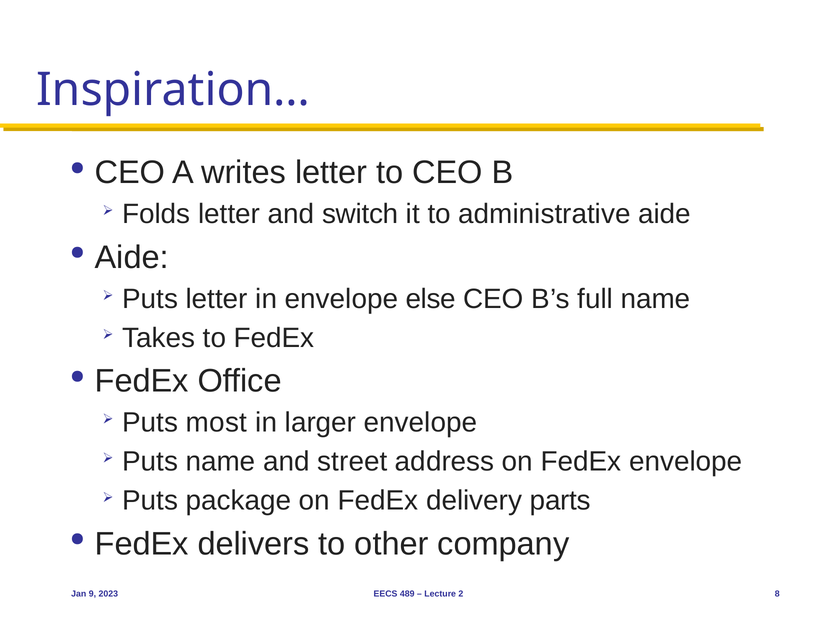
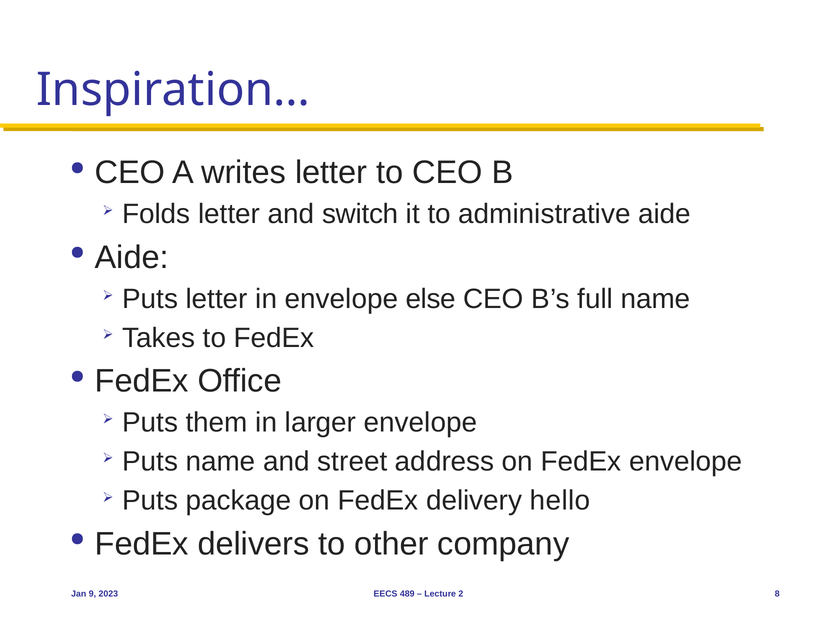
most: most -> them (217, 422)
parts: parts -> hello (560, 501)
